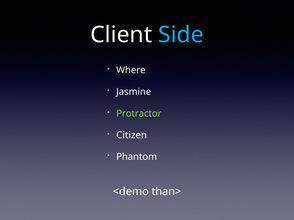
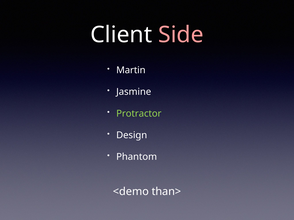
Side colour: light blue -> pink (181, 35)
Where: Where -> Martin (131, 70)
Citizen: Citizen -> Design (132, 135)
